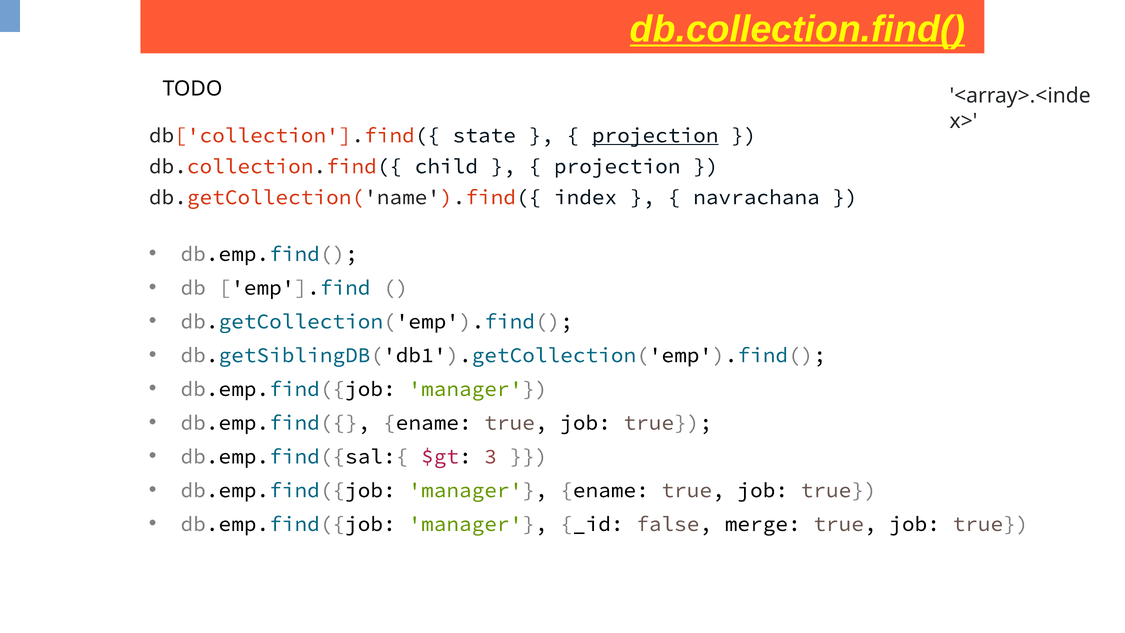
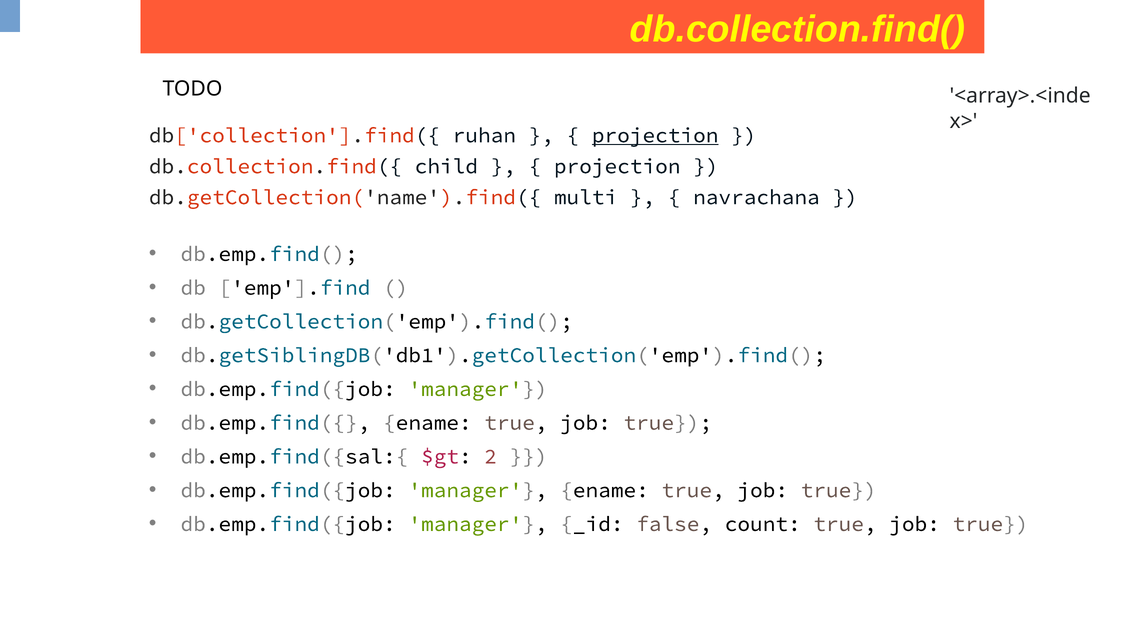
db.collection.find( underline: present -> none (797, 29)
state: state -> ruhan (484, 135)
index: index -> multi (586, 197)
3: 3 -> 2 (491, 456)
merge: merge -> count (763, 524)
